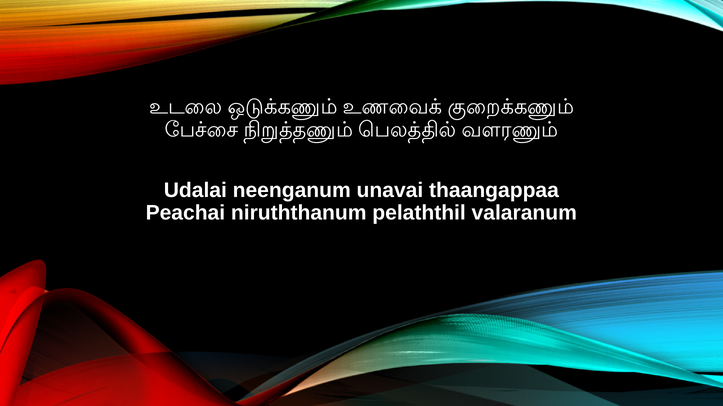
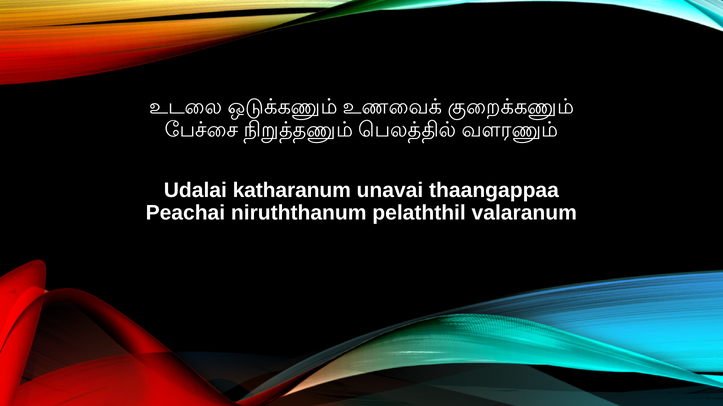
neenganum: neenganum -> katharanum (292, 190)
